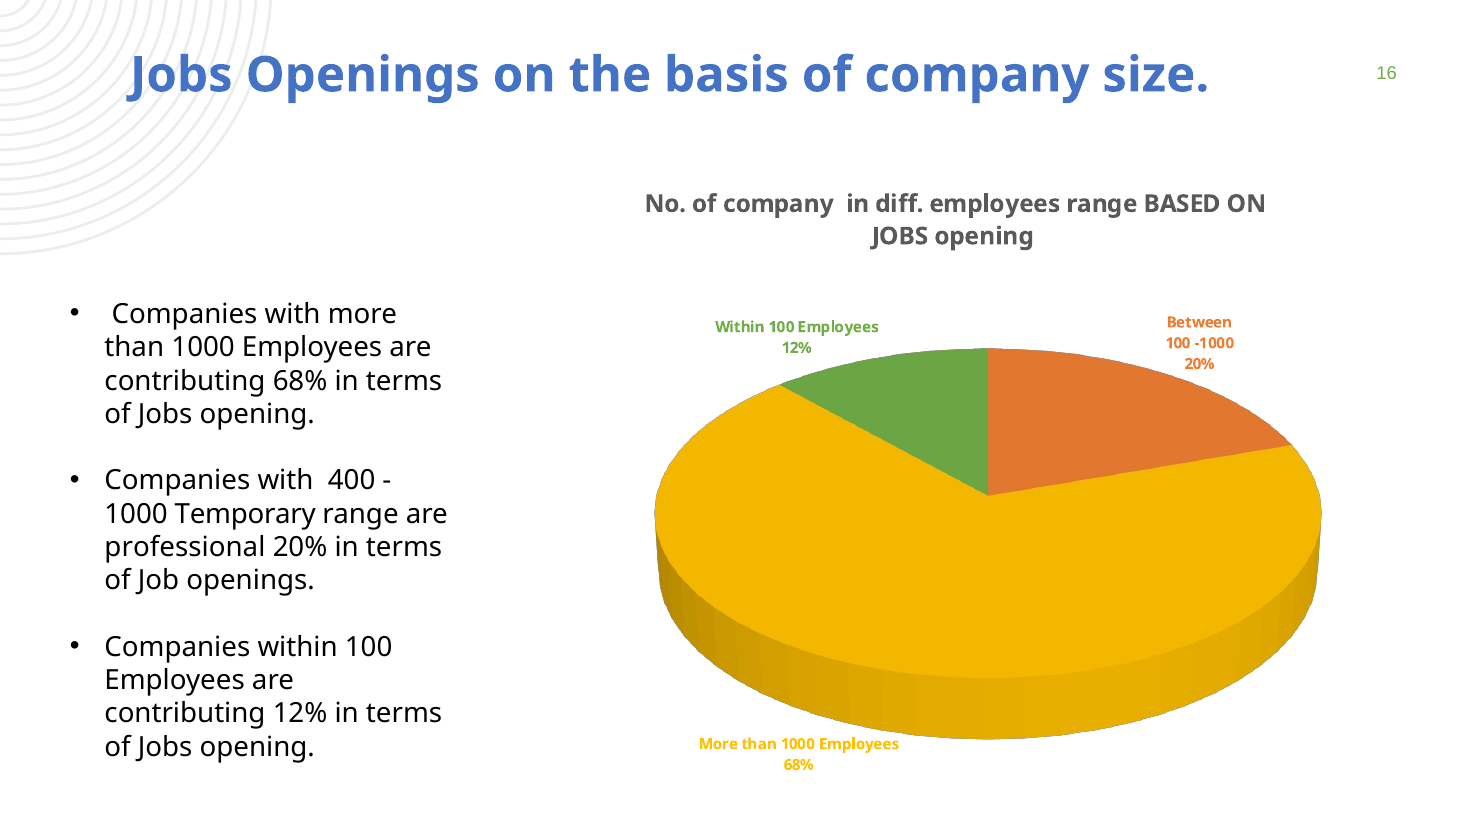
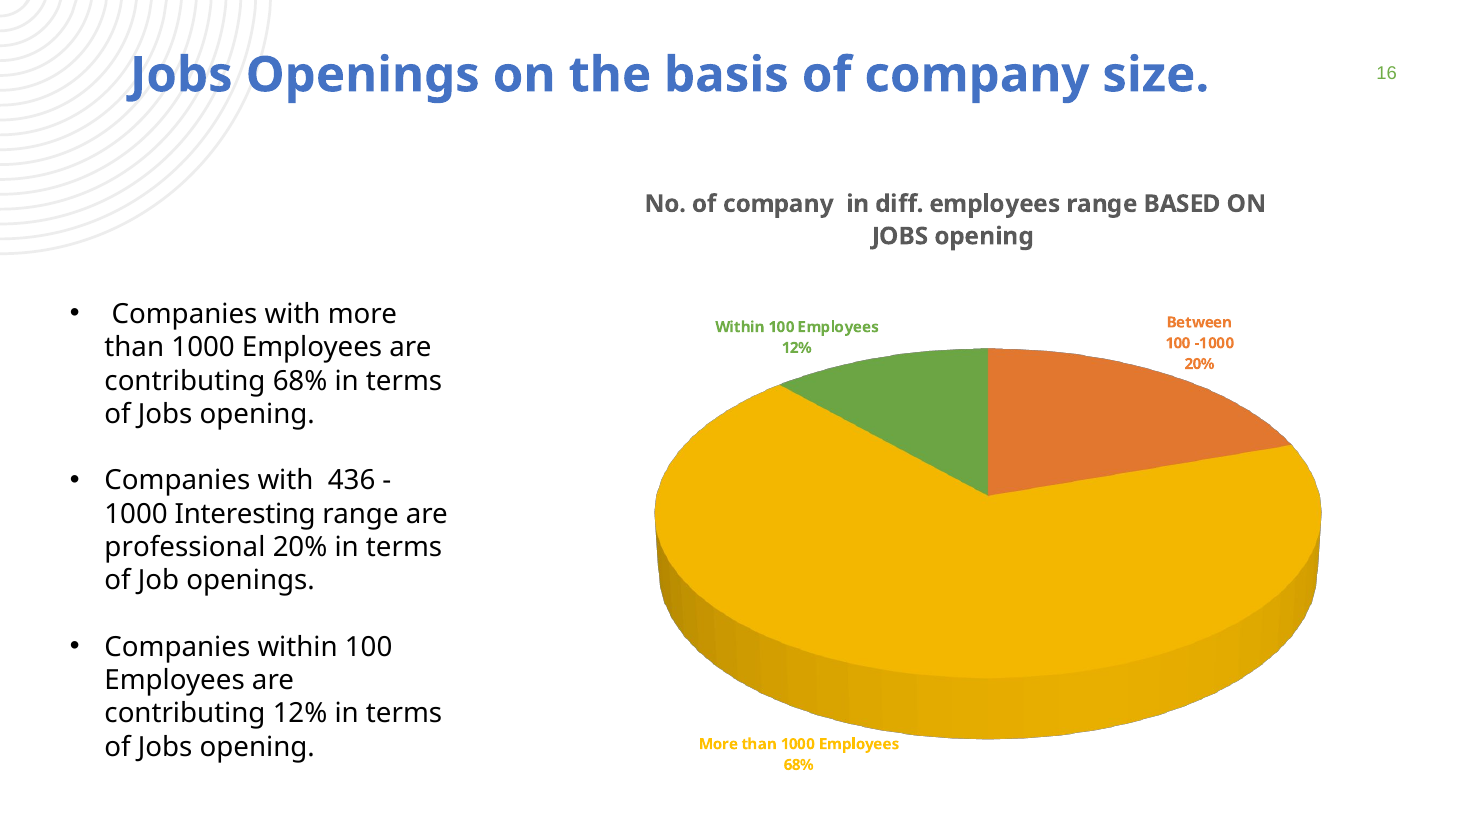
400: 400 -> 436 (352, 480)
Temporary: Temporary -> Interesting (245, 514)
